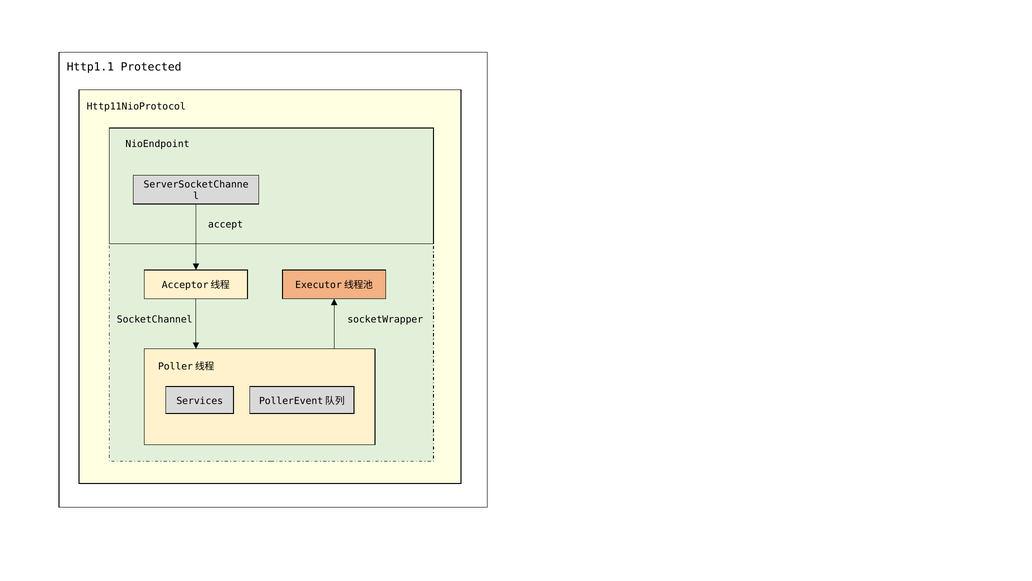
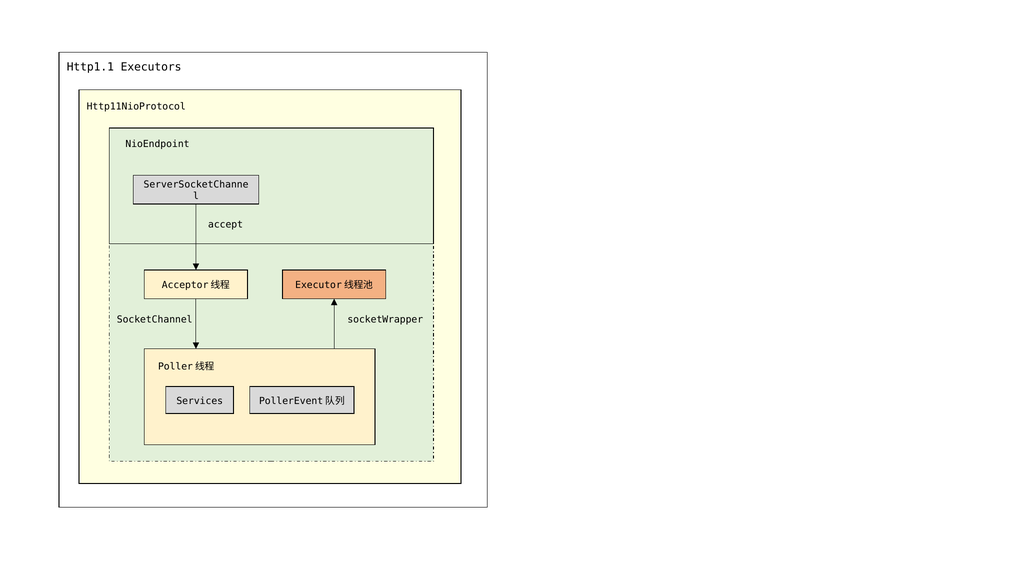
Protected: Protected -> Executors (151, 67)
